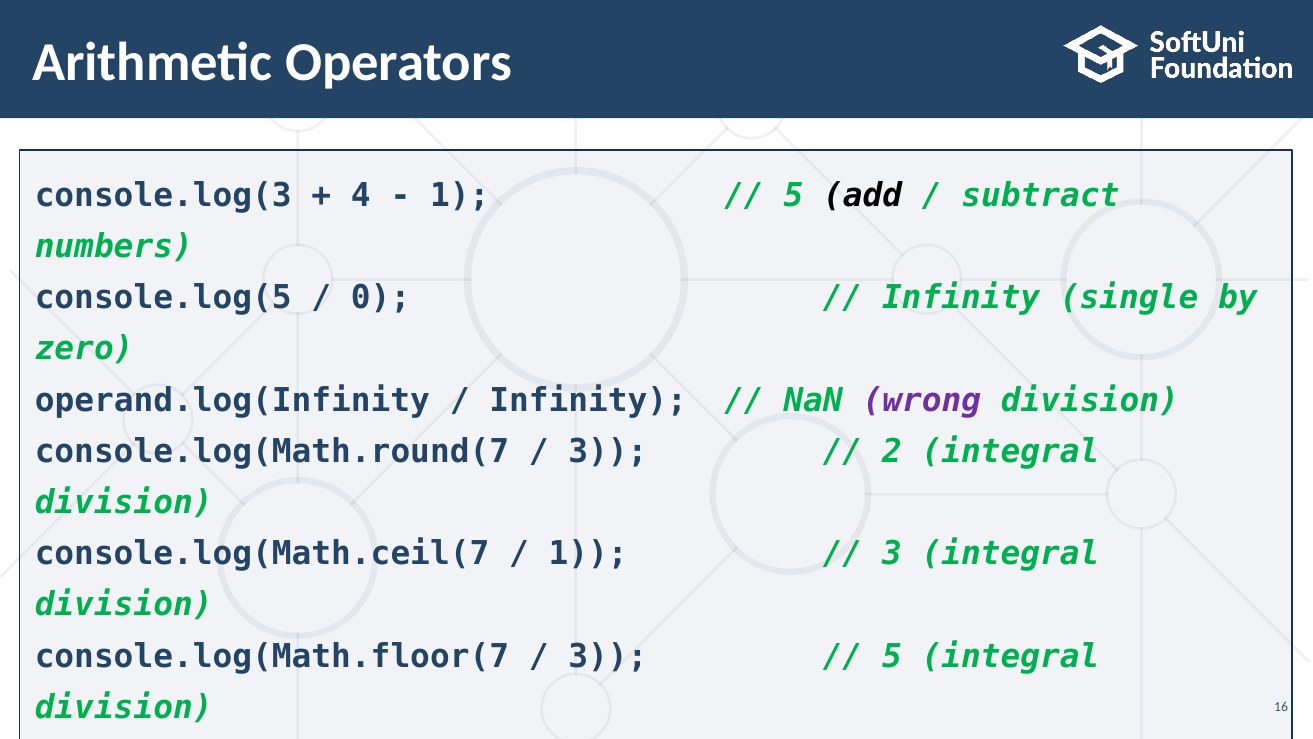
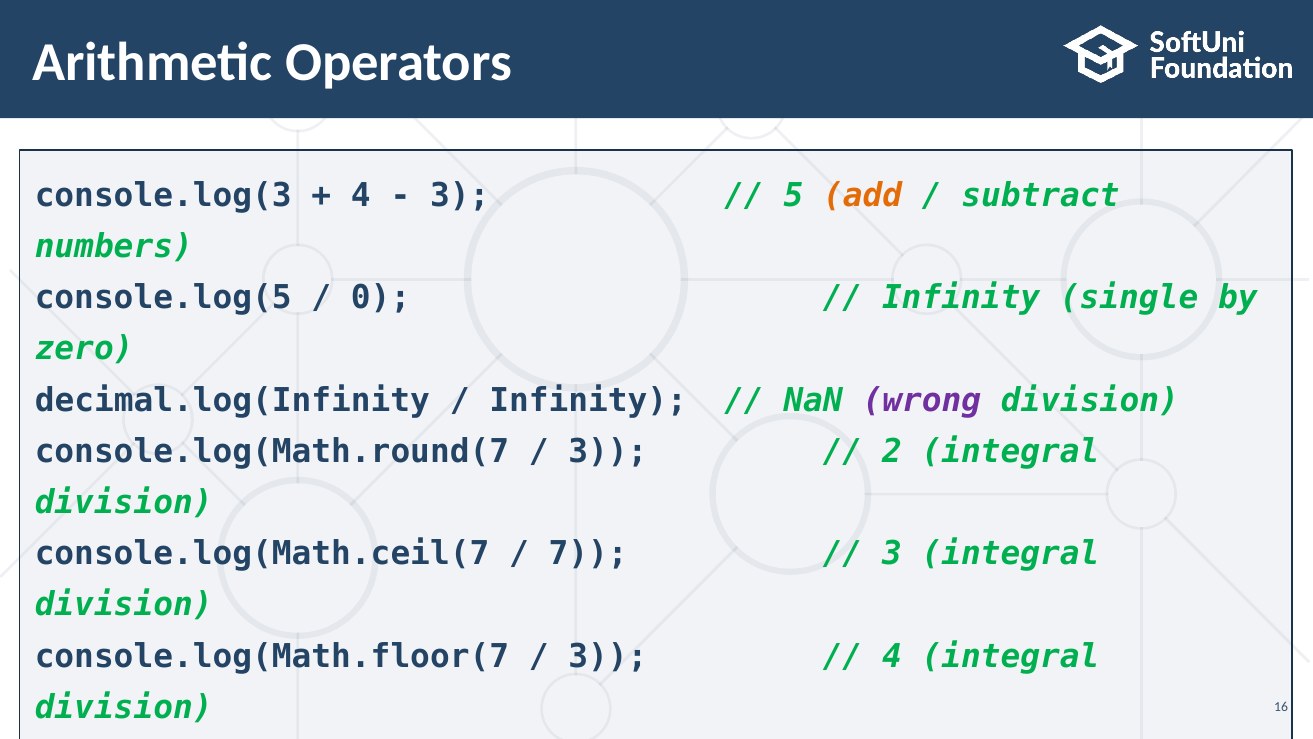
1: 1 -> 3 (460, 195)
add colour: black -> orange (863, 195)
operand.log(Infinity: operand.log(Infinity -> decimal.log(Infinity (232, 400)
1: 1 -> 7 (588, 554)
5: 5 -> 4 (892, 656)
